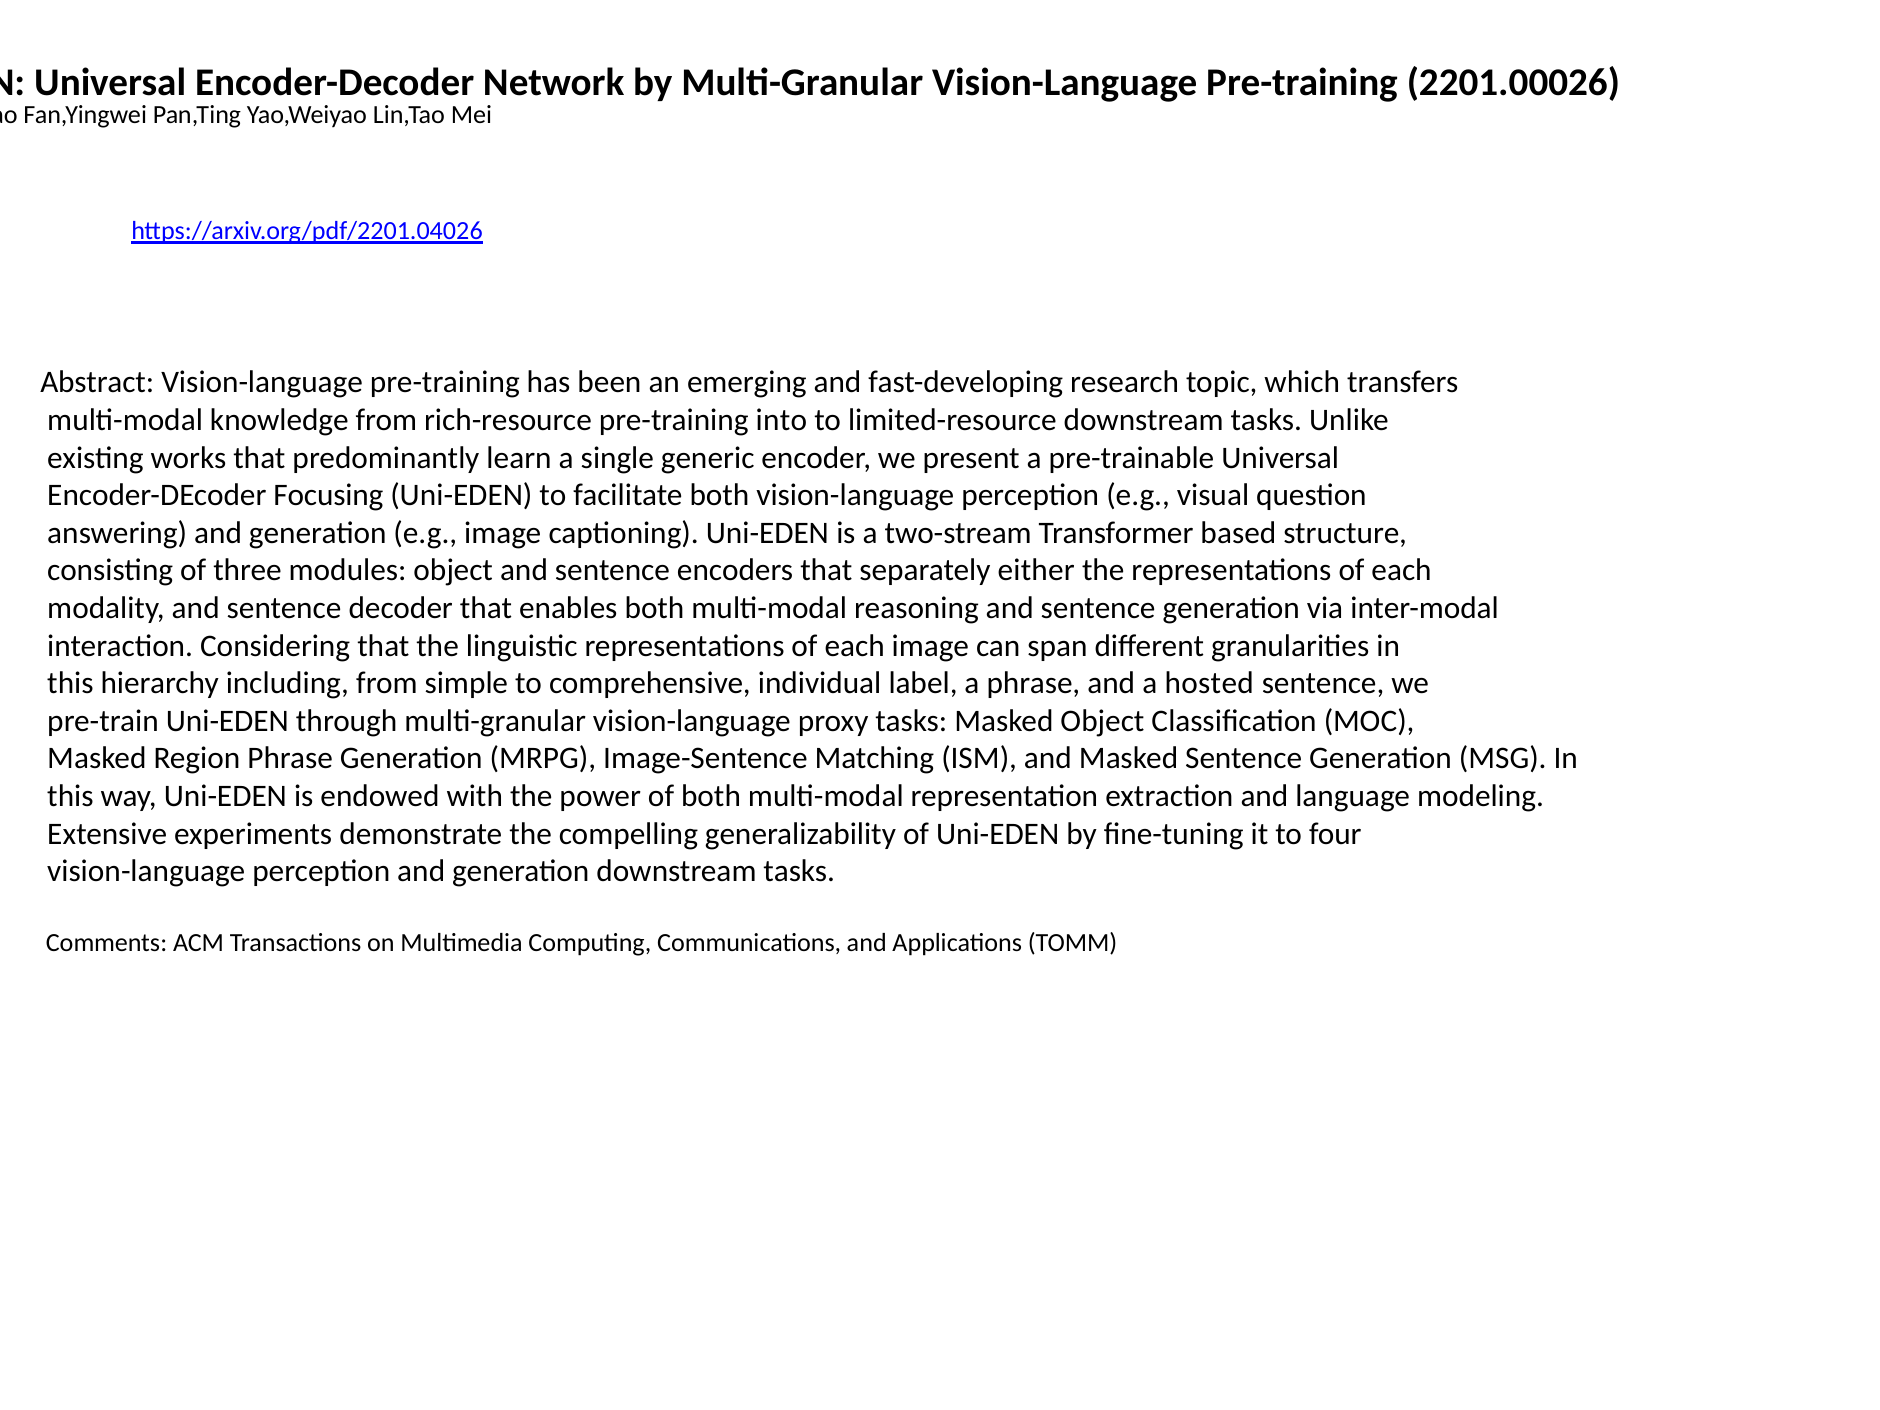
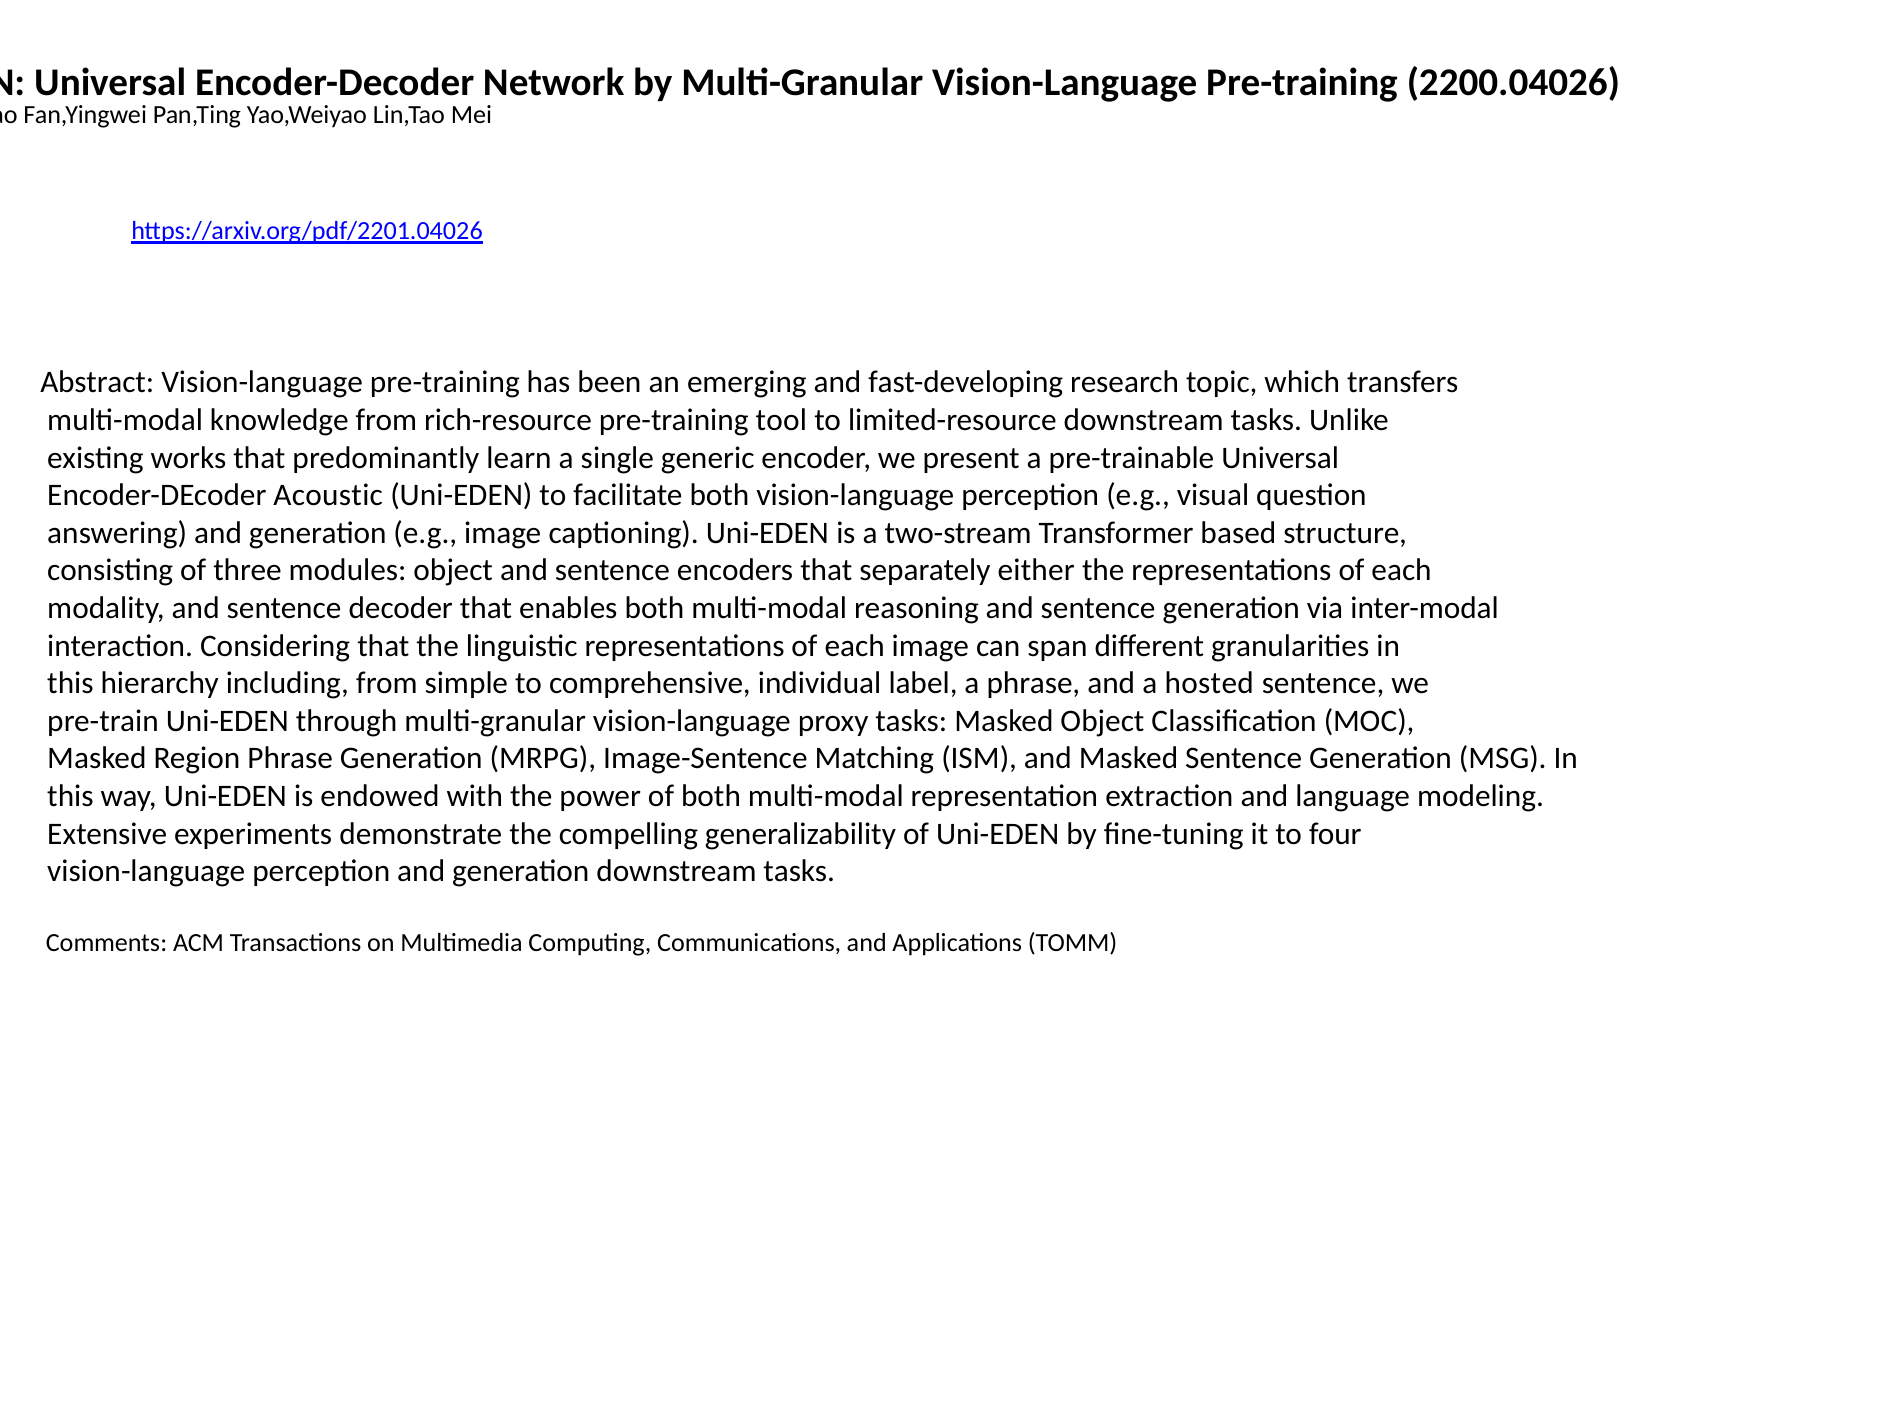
2201.00026: 2201.00026 -> 2200.04026 (1513, 83)
into: into -> tool (781, 420)
Focusing: Focusing -> Acoustic (328, 495)
